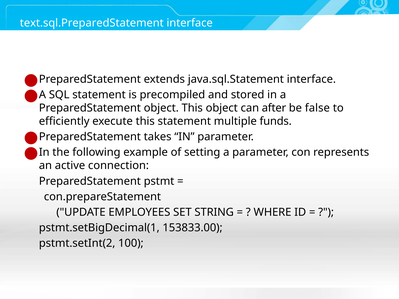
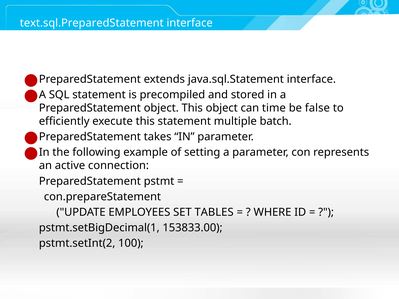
after: after -> time (274, 108)
funds: funds -> batch (276, 121)
STRING: STRING -> TABLES (214, 212)
